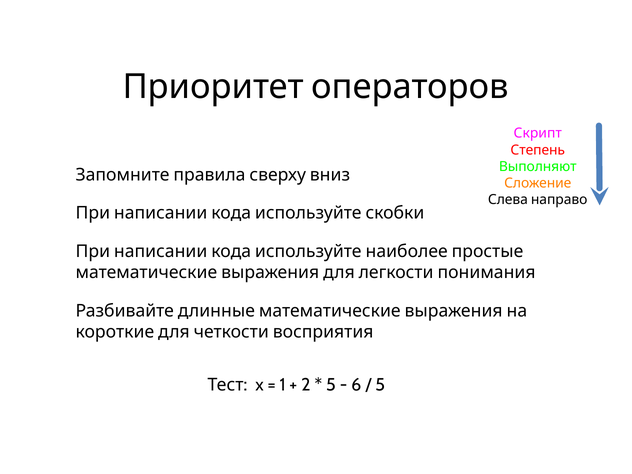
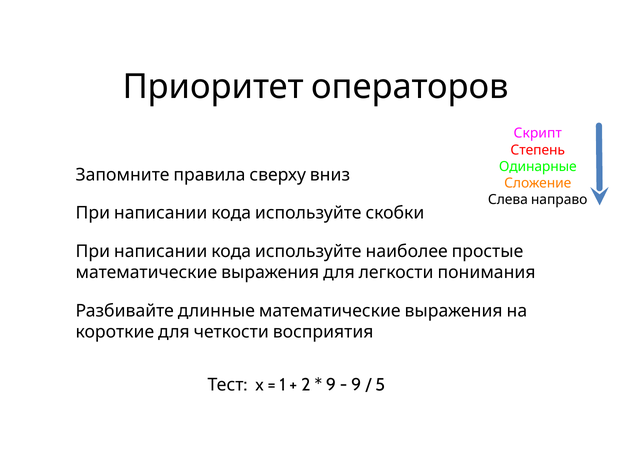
Выполняют: Выполняют -> Одинарные (538, 167)
5: 5 -> 9 (331, 385)
6: 6 -> 9 (356, 385)
